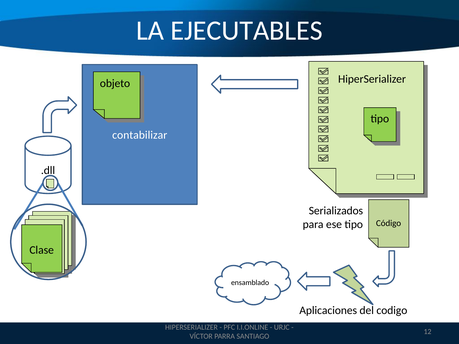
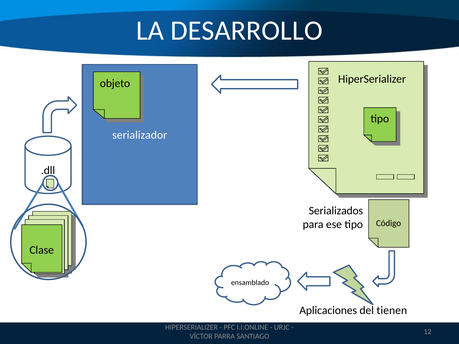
EJECUTABLES: EJECUTABLES -> DESARROLLO (247, 31)
contabilizar: contabilizar -> serializador (140, 135)
codigo: codigo -> tienen (392, 311)
